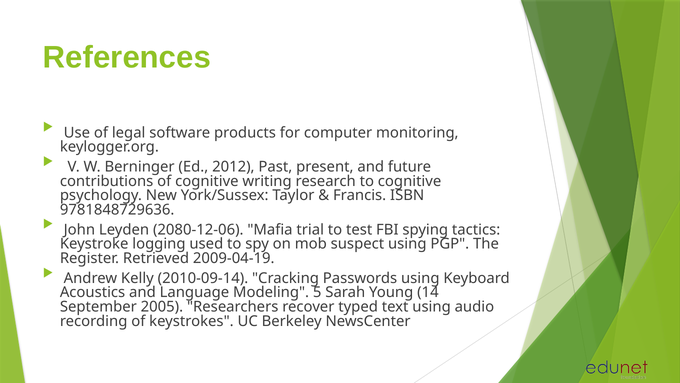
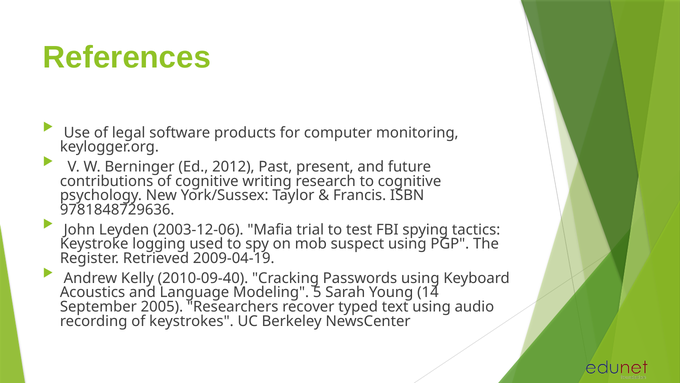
2080-12-06: 2080-12-06 -> 2003-12-06 (198, 229)
2010-09-14: 2010-09-14 -> 2010-09-40 (203, 278)
